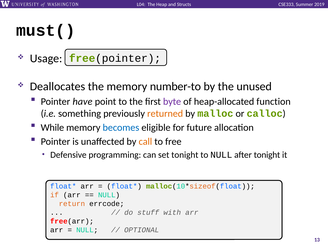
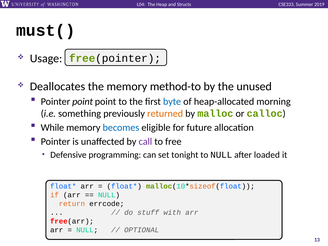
number-to: number-to -> method-to (175, 86)
Pointer have: have -> point (83, 101)
byte colour: purple -> blue (172, 101)
function: function -> morning (274, 101)
call colour: orange -> purple (145, 142)
after tonight: tonight -> loaded (267, 155)
